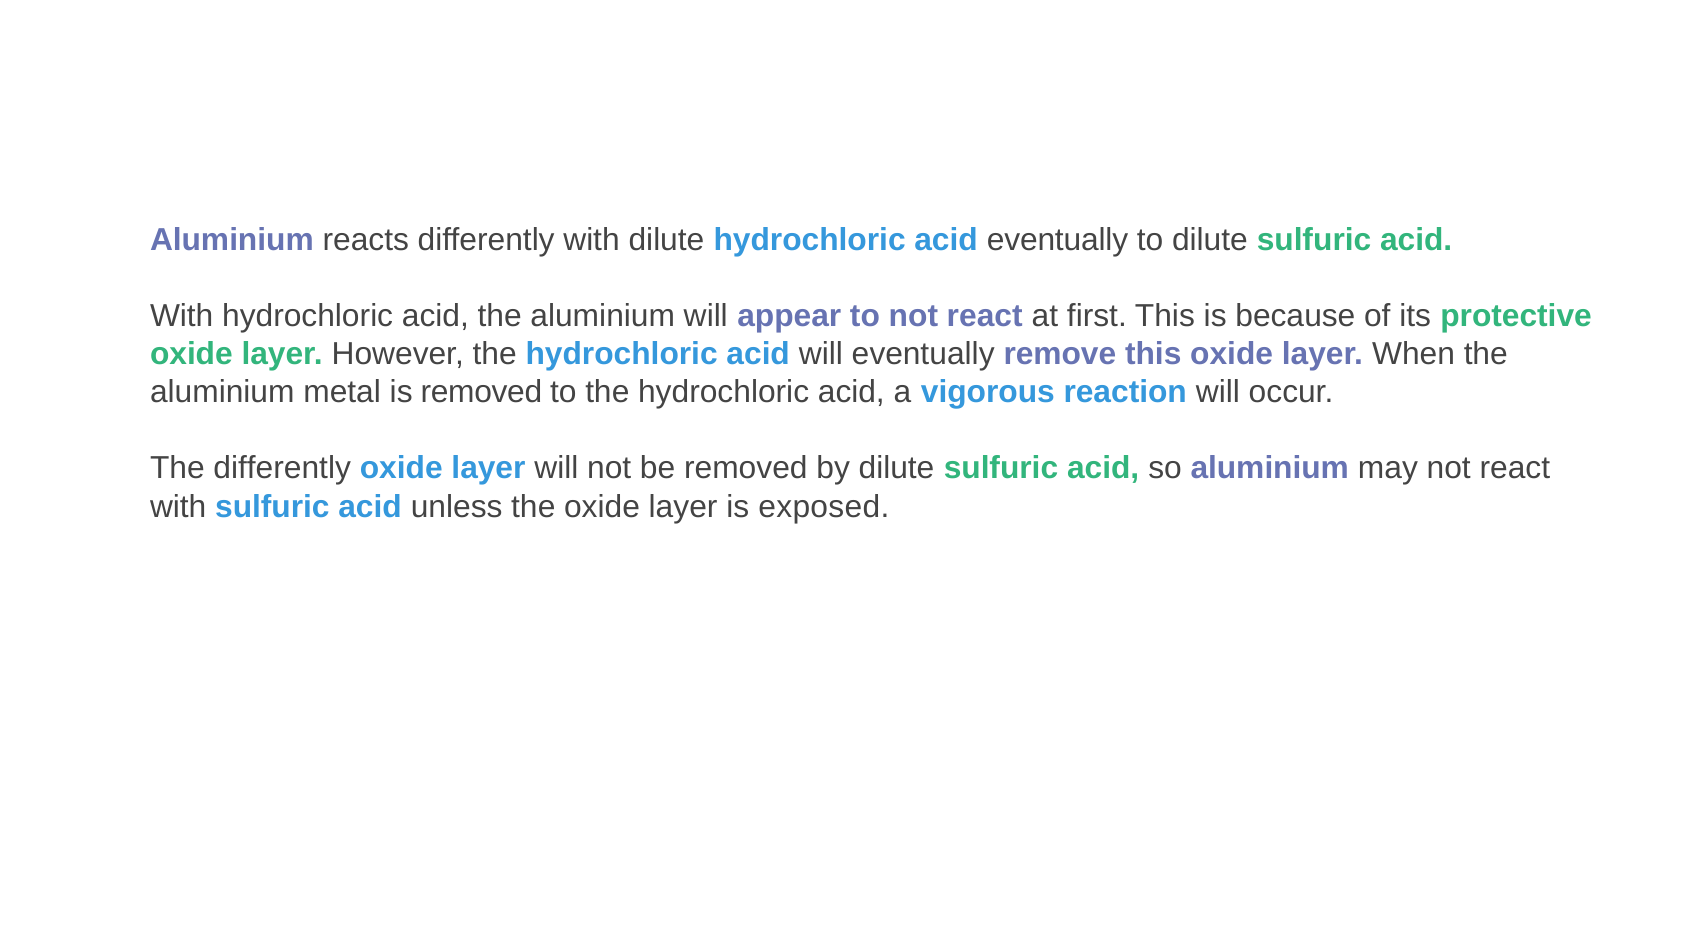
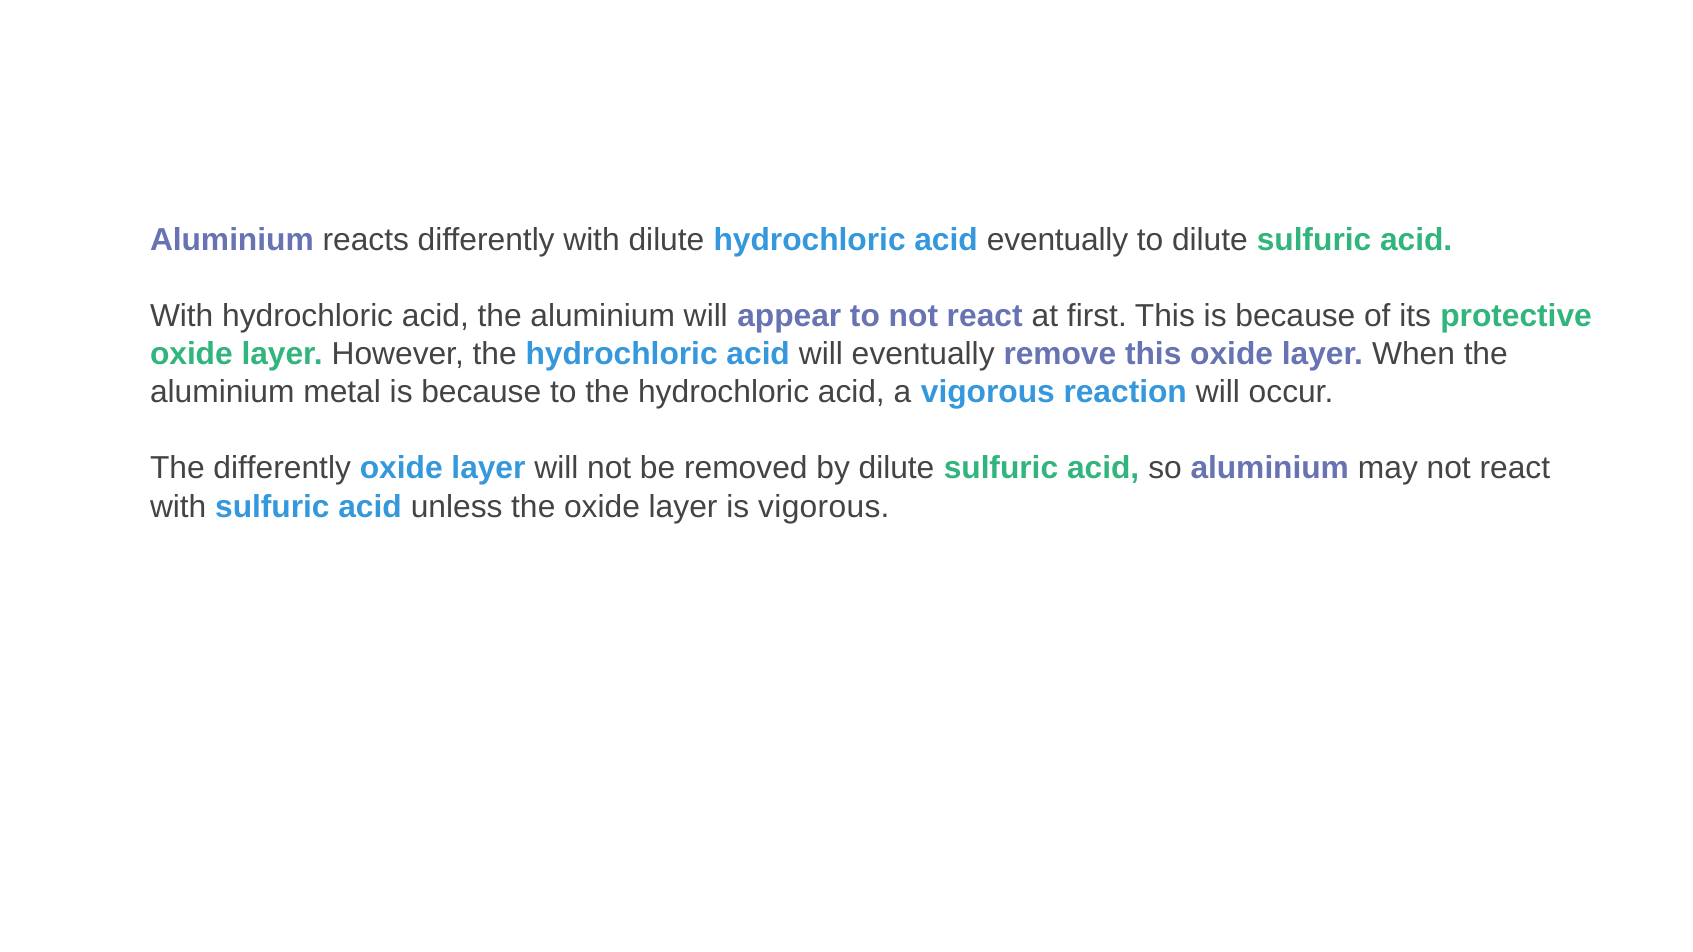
metal is removed: removed -> because (481, 392)
is exposed: exposed -> vigorous (824, 507)
